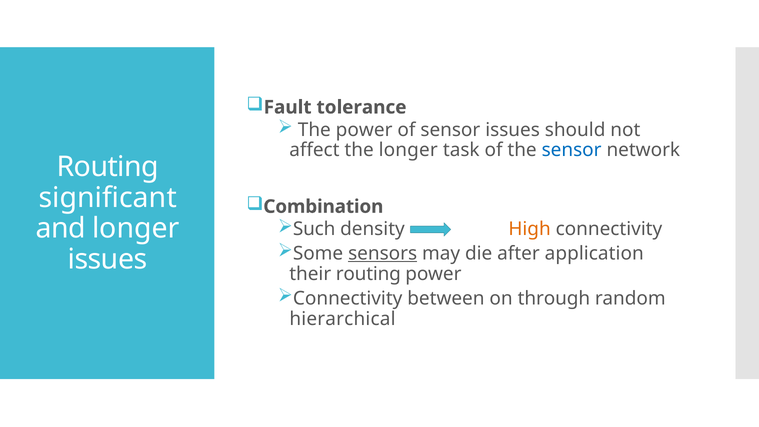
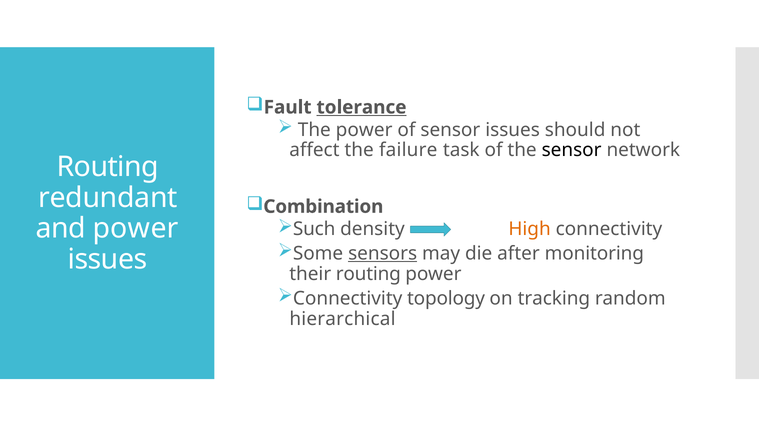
tolerance underline: none -> present (362, 107)
the longer: longer -> failure (408, 150)
sensor colour: blue -> black (572, 150)
significant: significant -> redundant (108, 198)
and longer: longer -> power (136, 228)
application: application -> monitoring (594, 253)
between: between -> topology (446, 298)
through: through -> tracking (554, 298)
